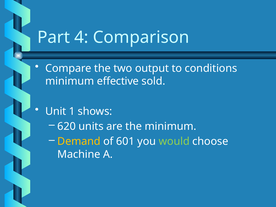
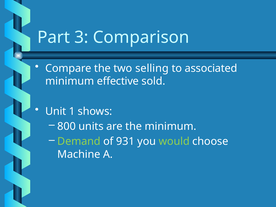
4: 4 -> 3 (81, 37)
output: output -> selling (152, 68)
conditions: conditions -> associated (211, 68)
620: 620 -> 800 (67, 126)
Demand colour: yellow -> light green (79, 141)
601: 601 -> 931 (125, 141)
